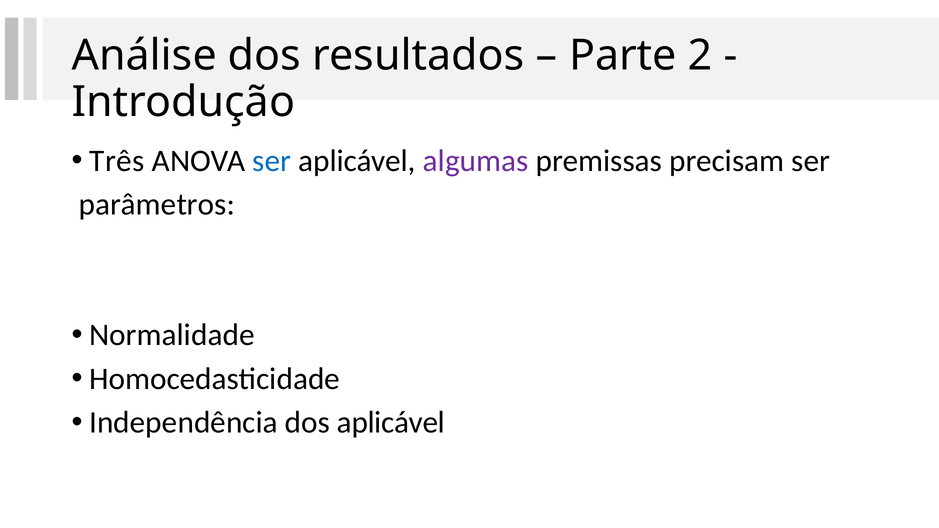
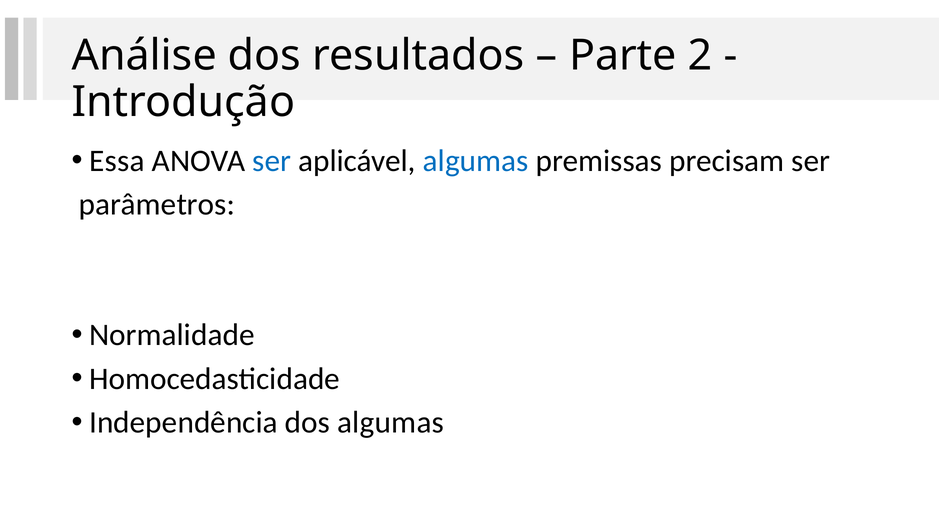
Três: Três -> Essa (117, 161)
algumas colour: purple -> blue (476, 161)
dos aplicável: aplicável -> algumas (391, 422)
